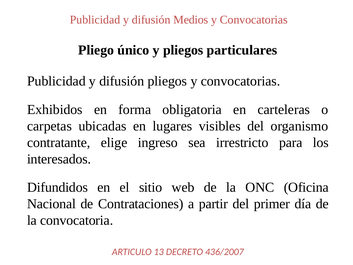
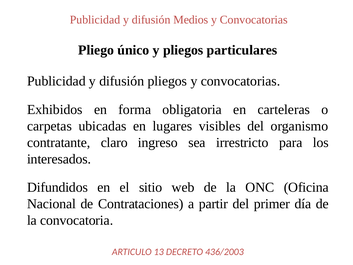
elige: elige -> claro (114, 142)
436/2007: 436/2007 -> 436/2003 (224, 252)
